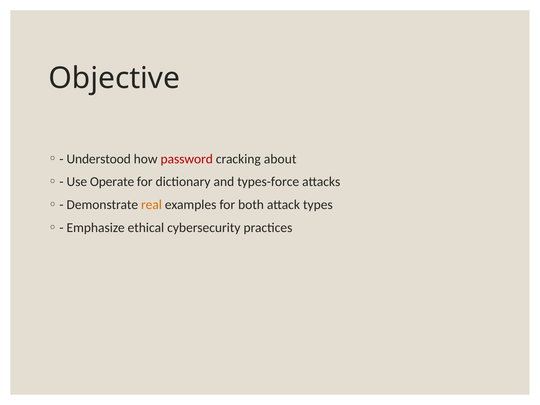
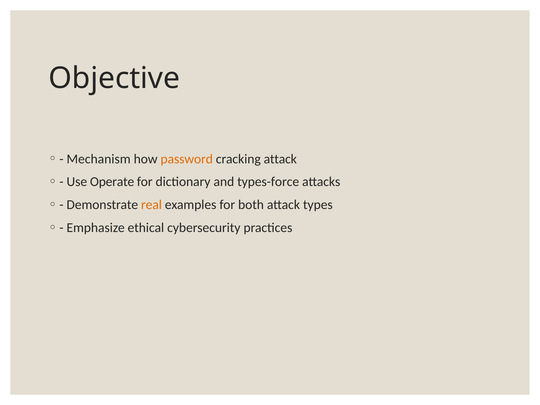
Understood: Understood -> Mechanism (99, 159)
password colour: red -> orange (187, 159)
cracking about: about -> attack (280, 159)
